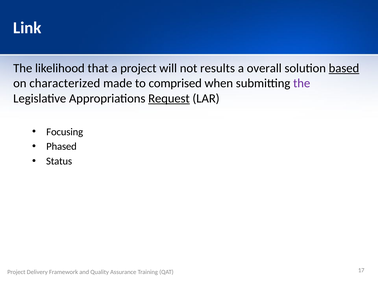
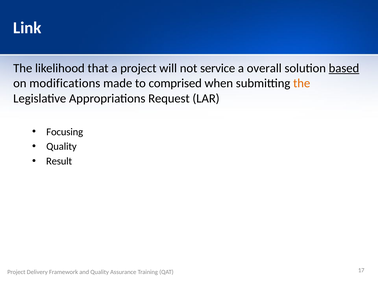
results: results -> service (218, 68)
characterized: characterized -> modifications (65, 83)
the colour: purple -> orange (302, 83)
Request underline: present -> none (169, 99)
Phased: Phased -> Quality (61, 147)
Status: Status -> Result (59, 162)
